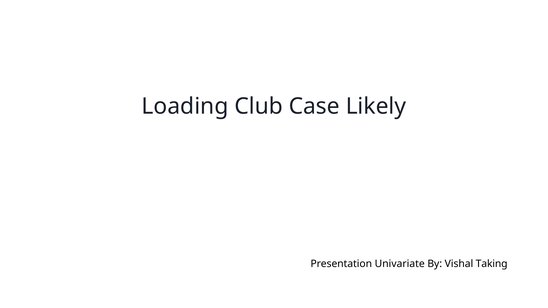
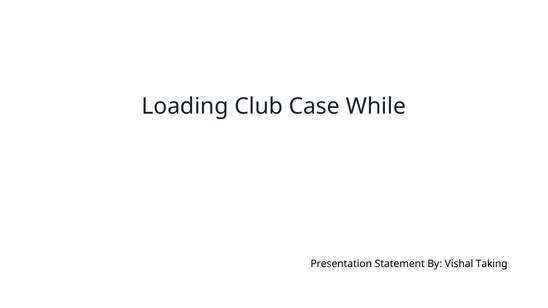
Likely: Likely -> While (376, 106)
Univariate: Univariate -> Statement (400, 264)
